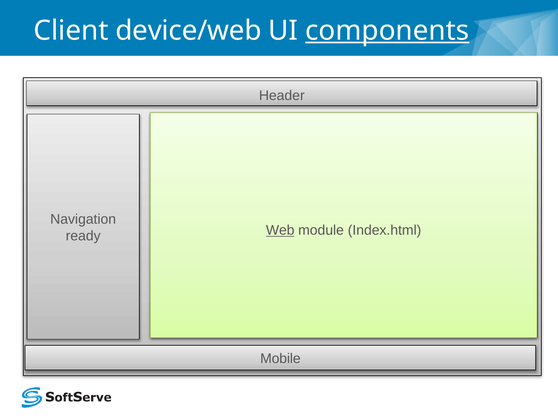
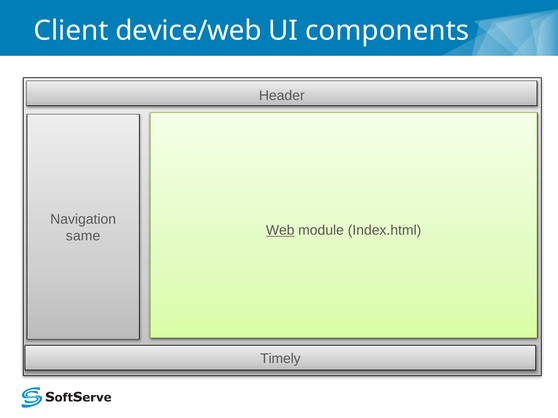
components underline: present -> none (387, 31)
ready: ready -> same (83, 236)
Mobile: Mobile -> Timely (280, 359)
